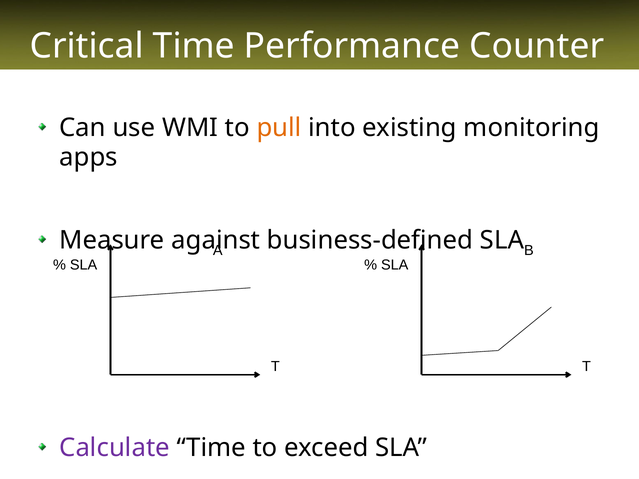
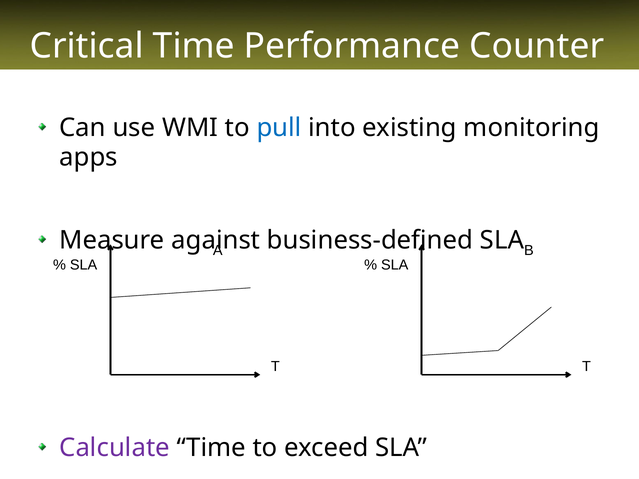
pull colour: orange -> blue (279, 128)
